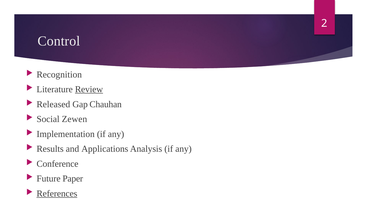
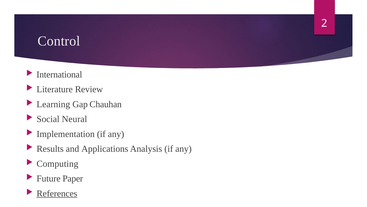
Recognition: Recognition -> International (59, 74)
Review underline: present -> none (89, 89)
Released: Released -> Learning (53, 104)
Zewen: Zewen -> Neural (74, 119)
Conference: Conference -> Computing (57, 163)
